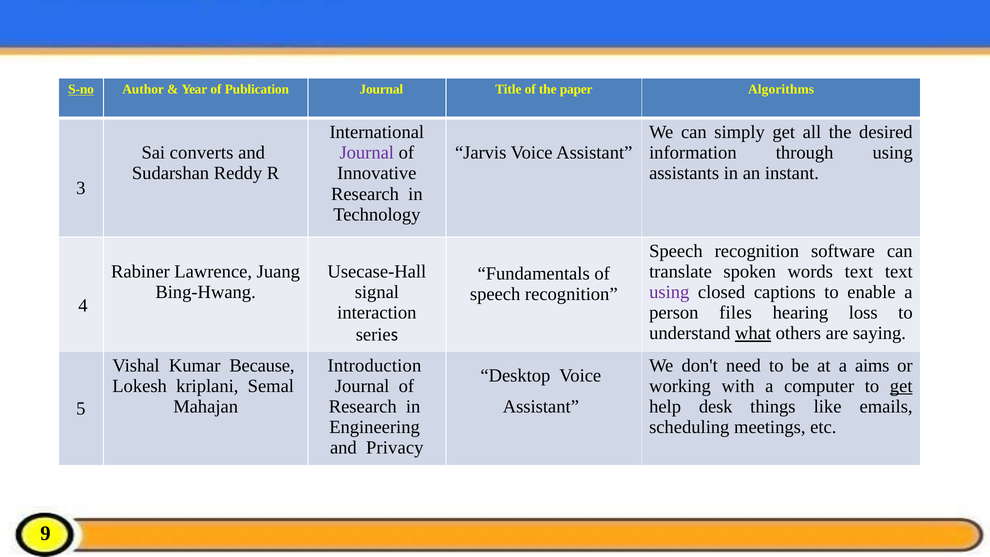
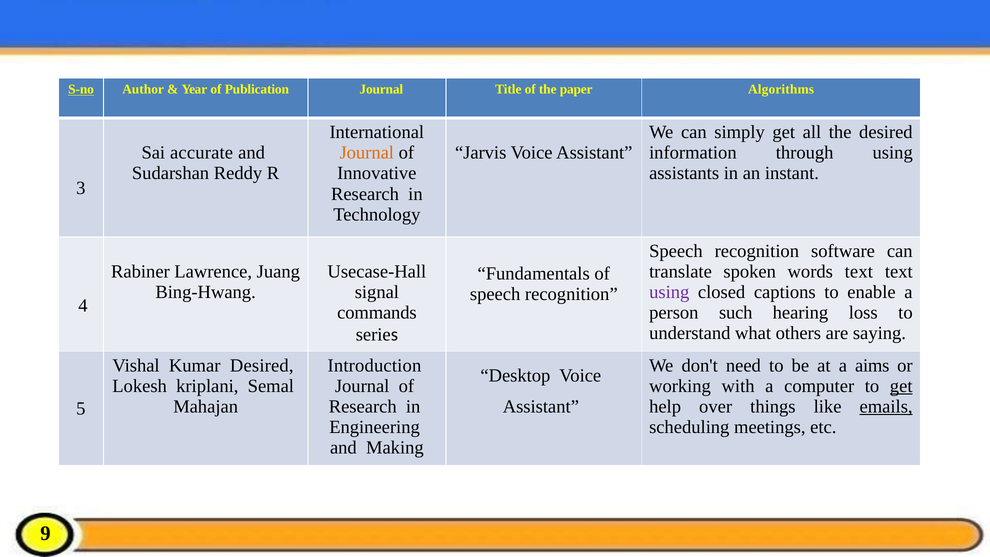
converts: converts -> accurate (202, 153)
Journal colour: purple -> orange (367, 153)
interaction: interaction -> commands (377, 313)
files: files -> such (736, 313)
what underline: present -> none (753, 333)
Kumar Because: Because -> Desired (262, 365)
desk: desk -> over (716, 406)
emails underline: none -> present (886, 406)
Privacy: Privacy -> Making (395, 448)
